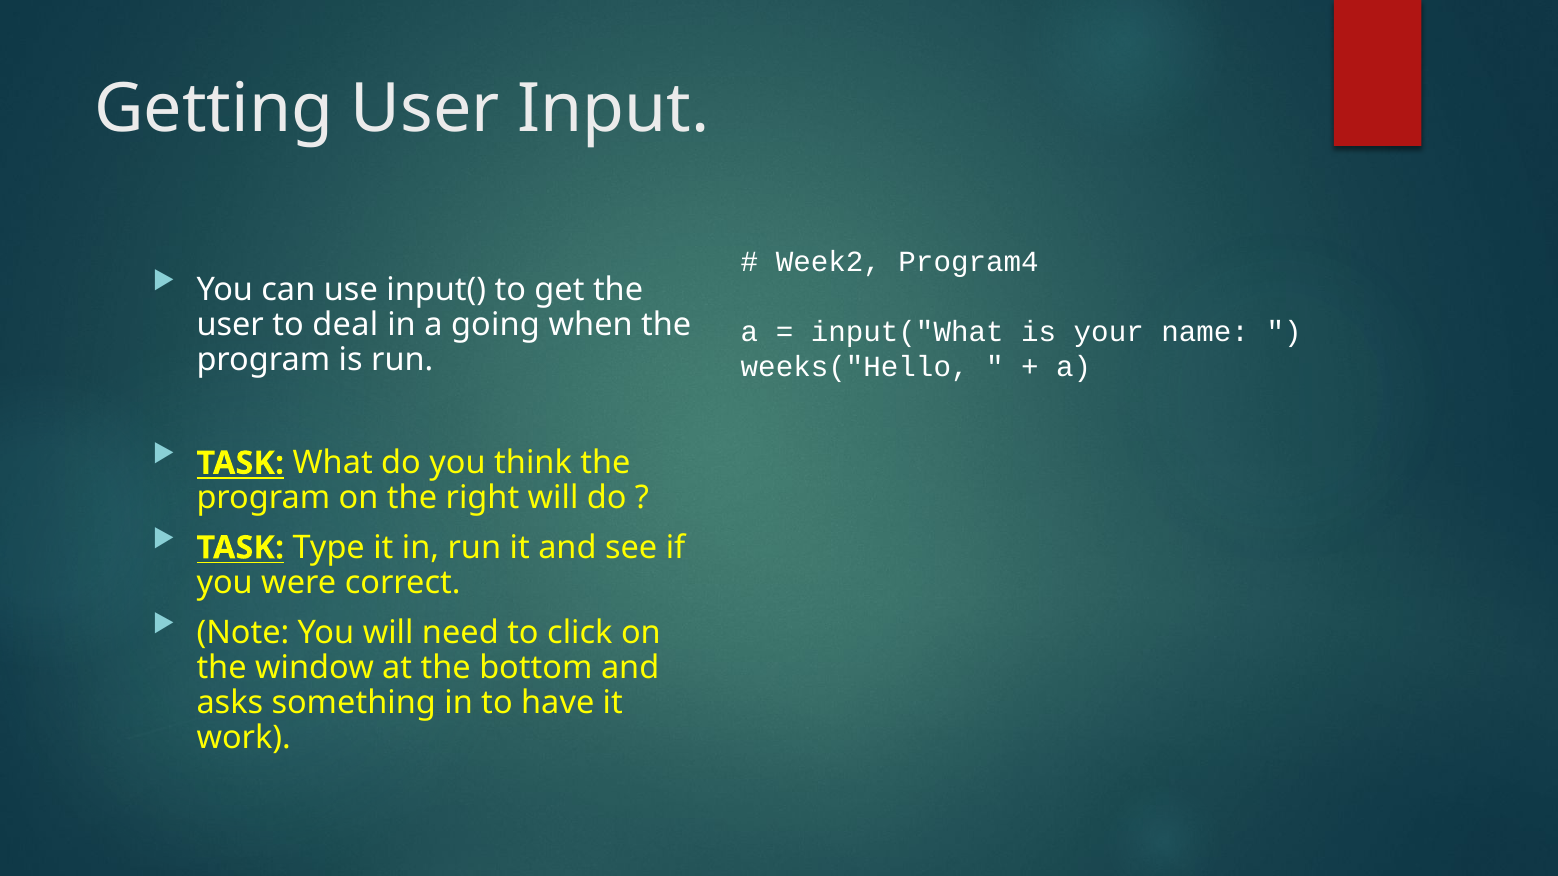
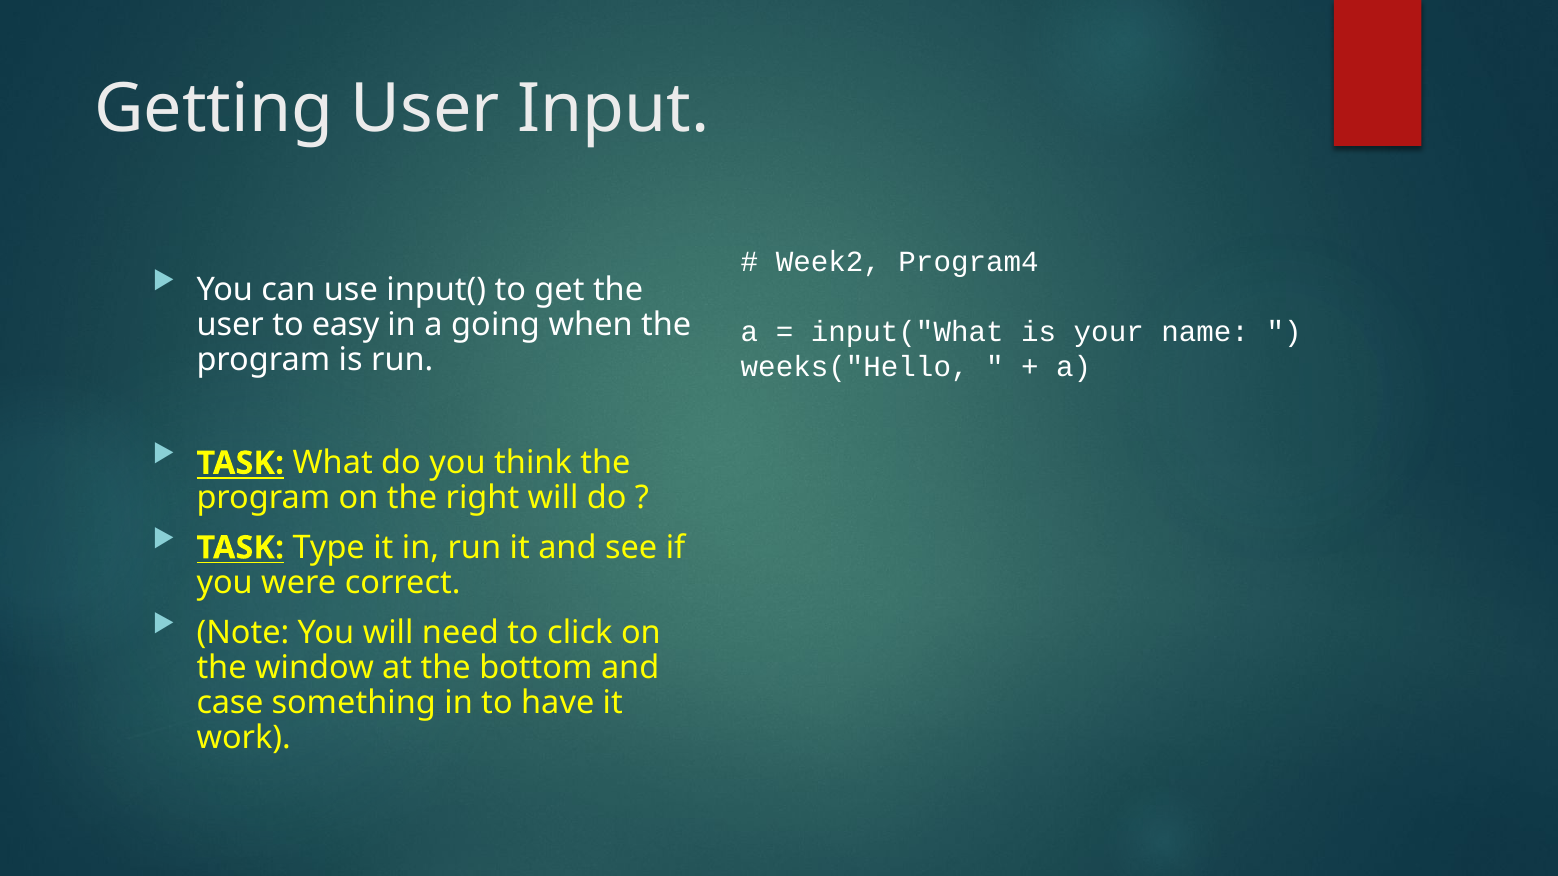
deal: deal -> easy (346, 325)
asks: asks -> case (230, 703)
